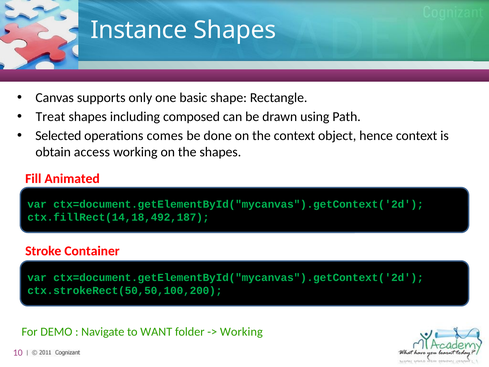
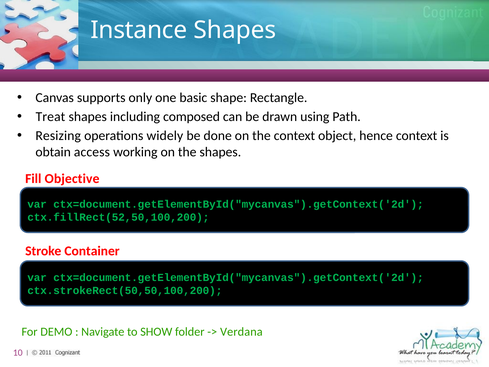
Selected: Selected -> Resizing (58, 136)
comes: comes -> widely (165, 136)
Animated: Animated -> Objective (72, 179)
ctx.fillRect(14,18,492,187: ctx.fillRect(14,18,492,187 -> ctx.fillRect(52,50,100,200 (118, 217)
WANT: WANT -> SHOW (156, 331)
Working: Working -> Verdana (241, 331)
